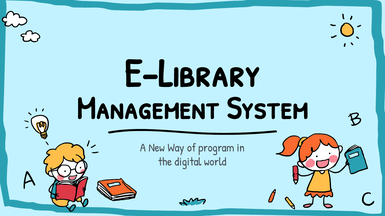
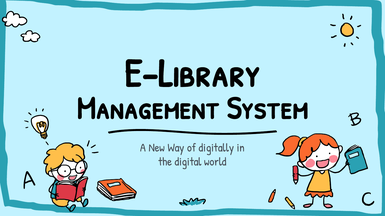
program: program -> digitally (216, 148)
